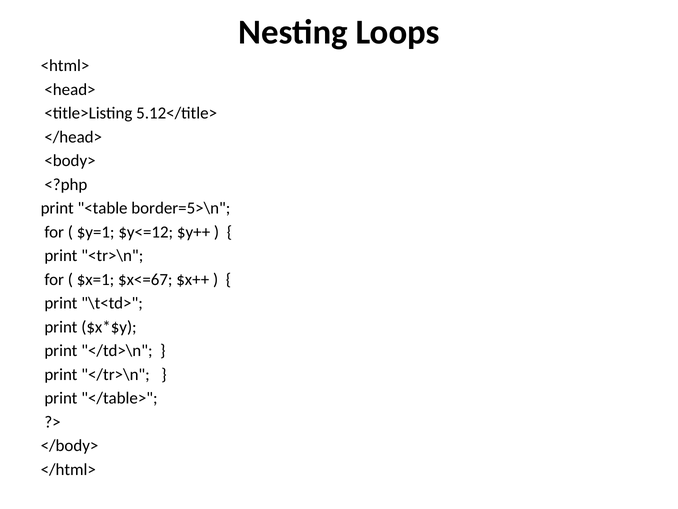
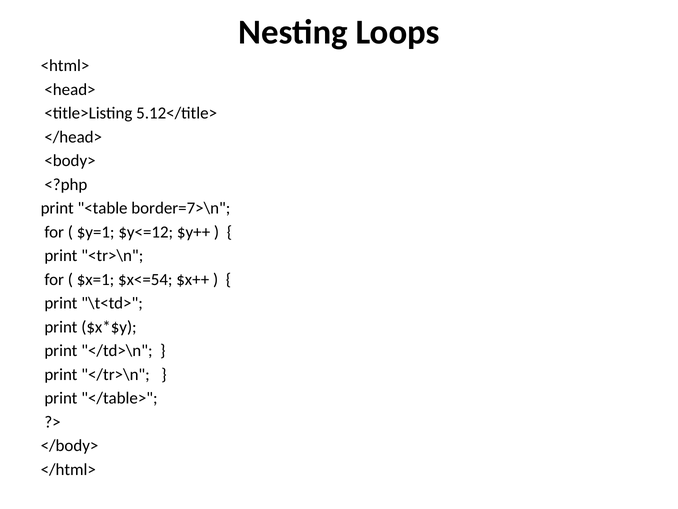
border=5>\n: border=5>\n -> border=7>\n (181, 208)
$x<=67: $x<=67 -> $x<=54 (145, 279)
